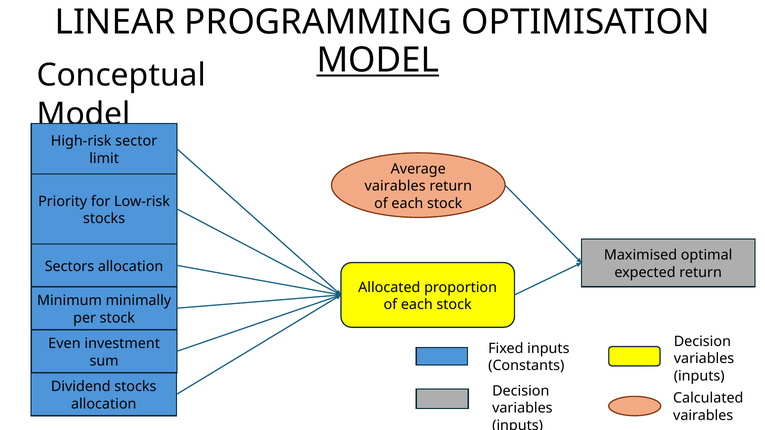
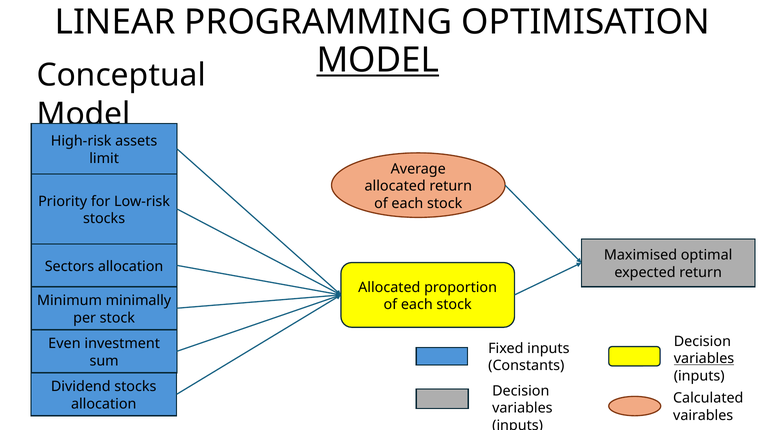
sector: sector -> assets (136, 141)
vairables: vairables -> allocated (395, 186)
variables underline: none -> present (704, 359)
